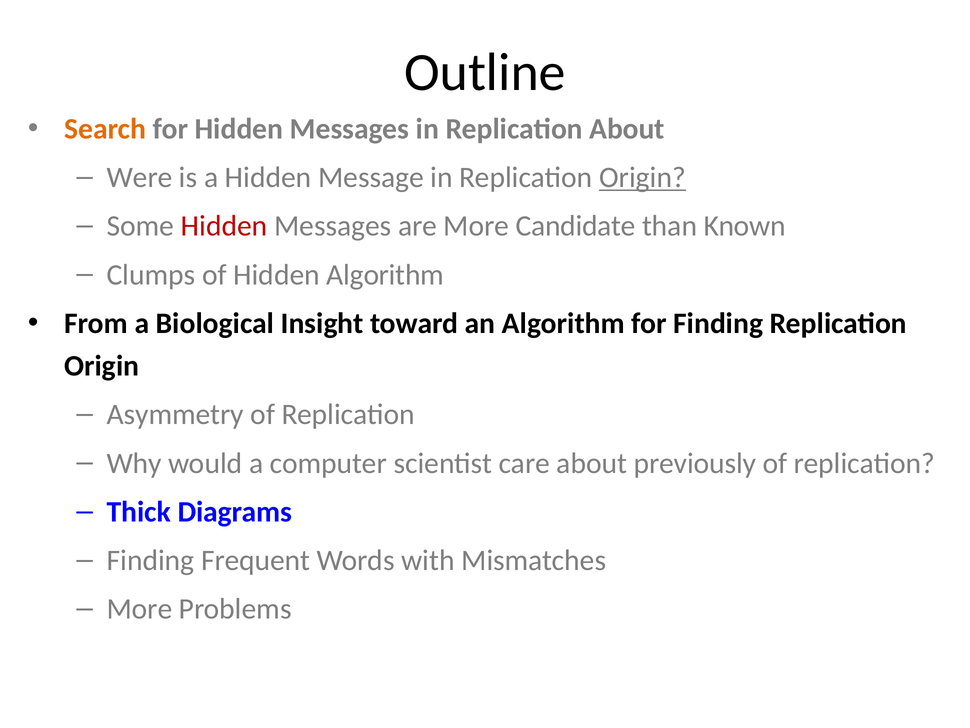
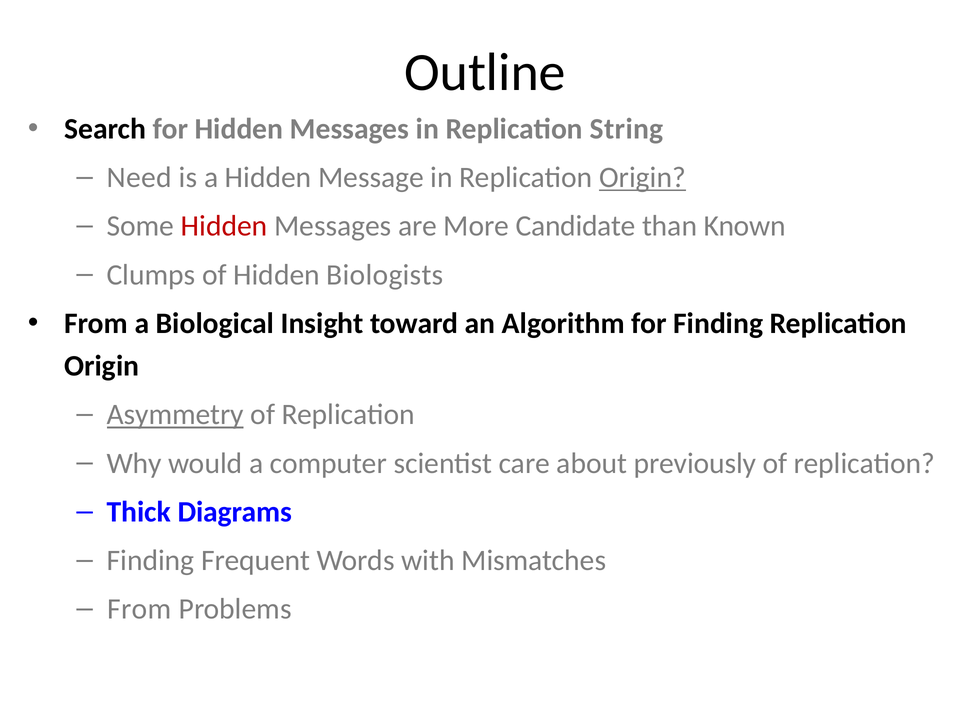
Search colour: orange -> black (105, 129)
Replication About: About -> String (627, 129)
Were: Were -> Need (139, 177)
Hidden Algorithm: Algorithm -> Biologists (385, 275)
Asymmetry underline: none -> present (175, 414)
More: More -> From (139, 609)
